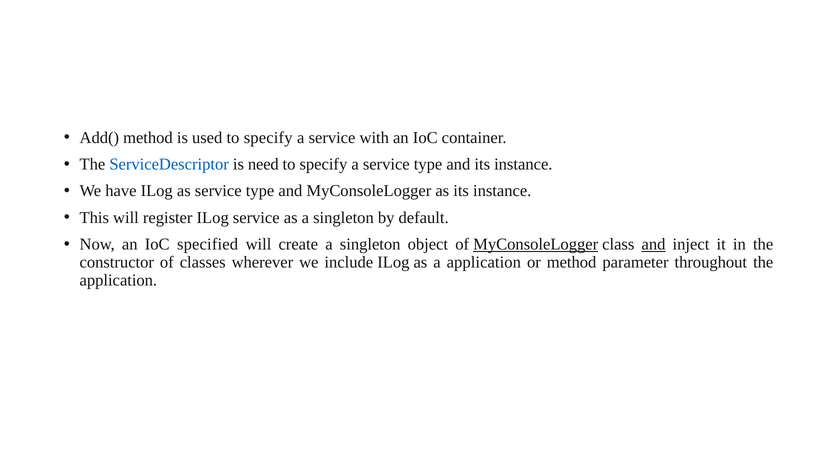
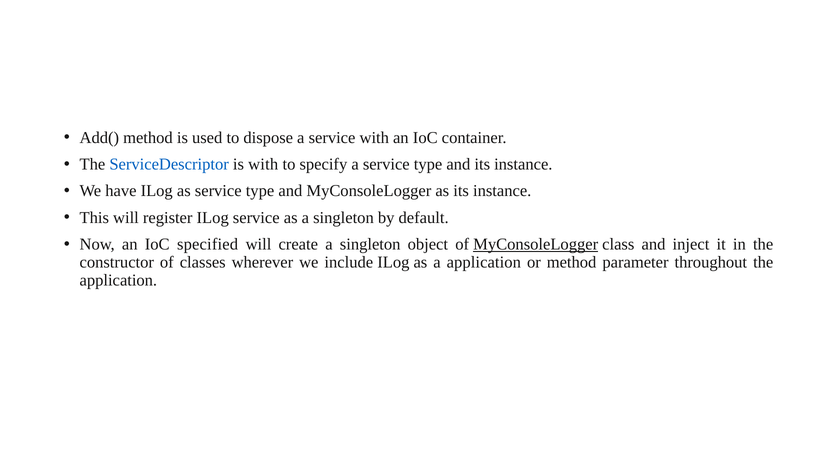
used to specify: specify -> dispose (268, 137)
is need: need -> with (263, 164)
and underline: present -> none (654, 244)
